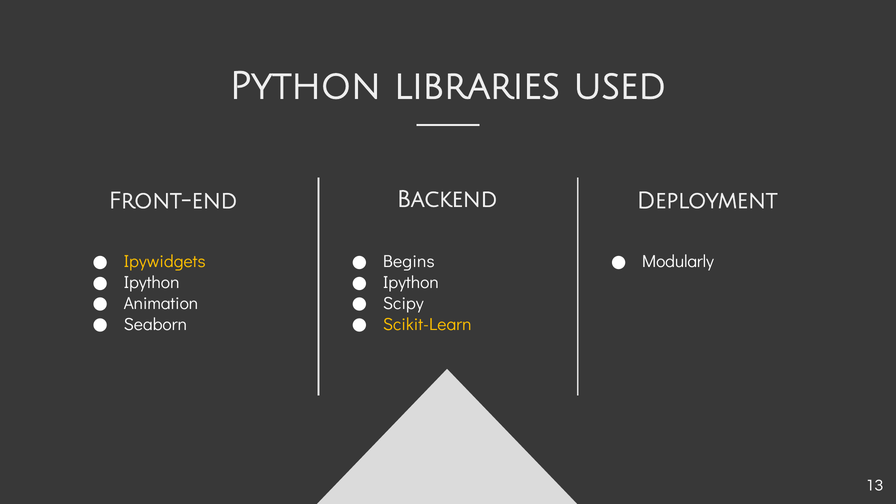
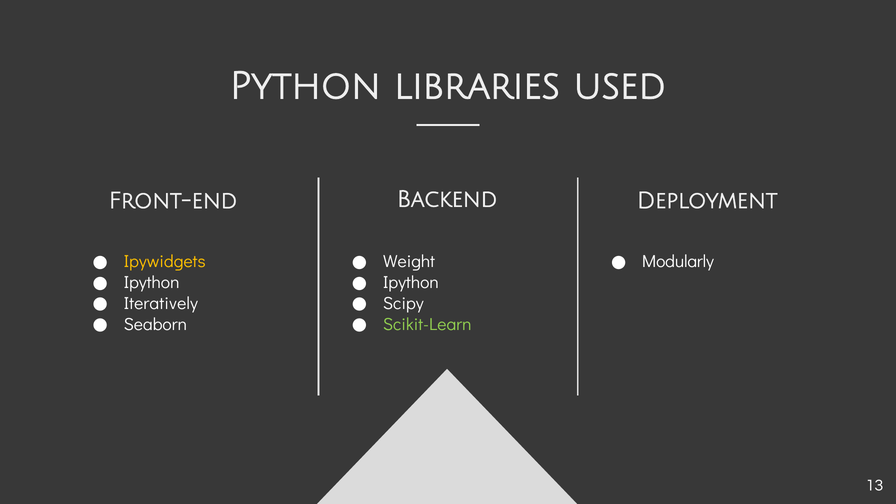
Begins: Begins -> Weight (409, 262)
Animation: Animation -> Iteratively (161, 303)
Scikit-Learn colour: yellow -> light green (427, 324)
